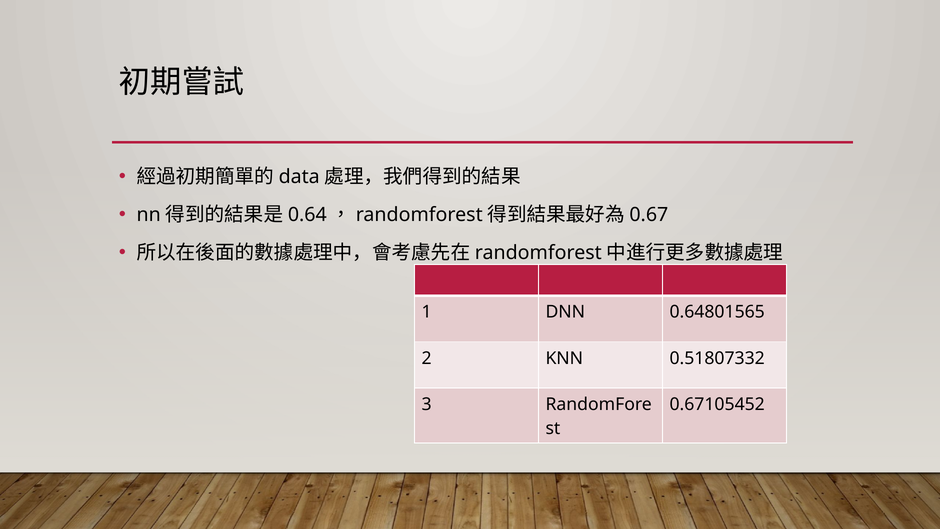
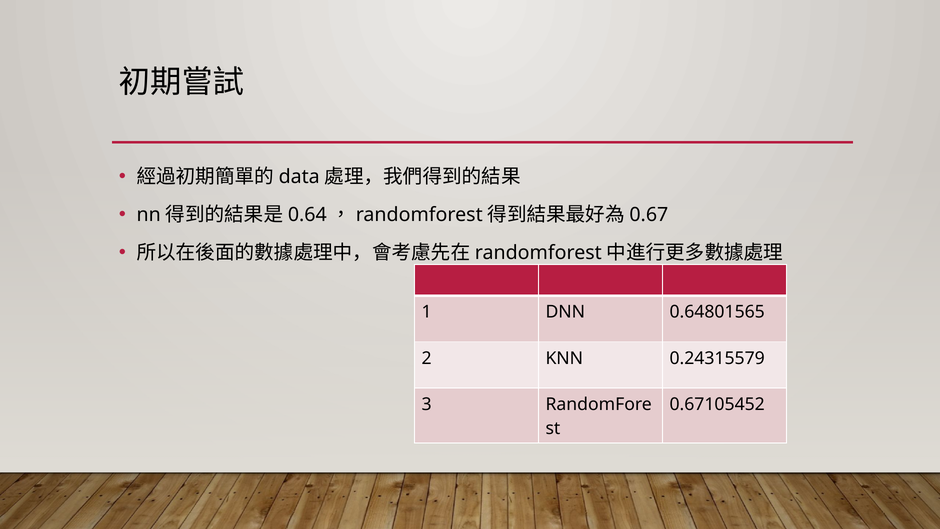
0.51807332: 0.51807332 -> 0.24315579 (717, 358)
